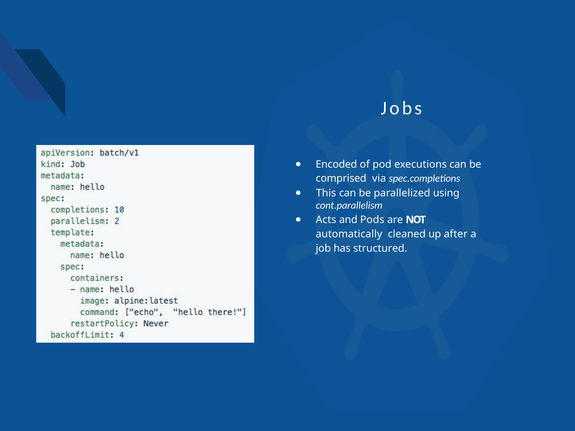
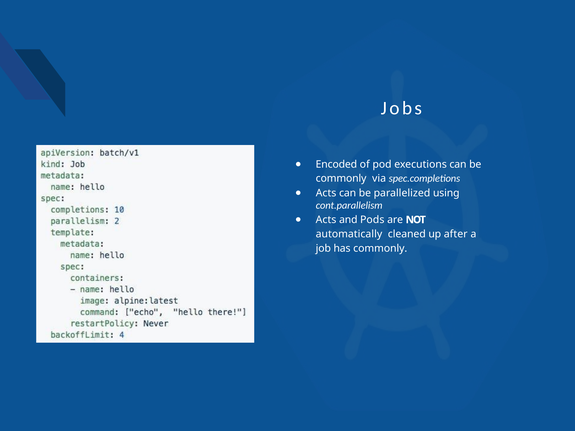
comprised: comprised -> commonly (341, 179)
This: This -> Acts (326, 193)
has structured: structured -> commonly (380, 249)
